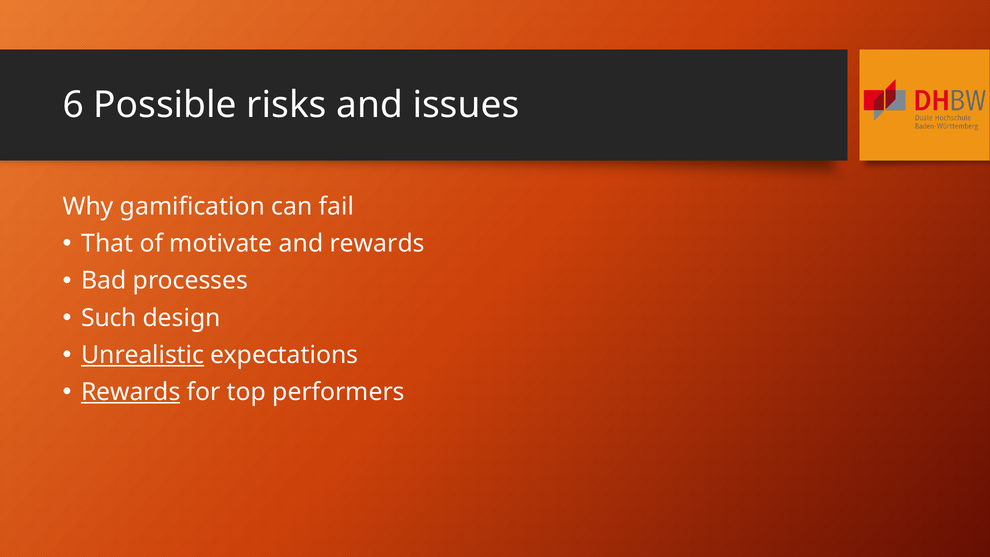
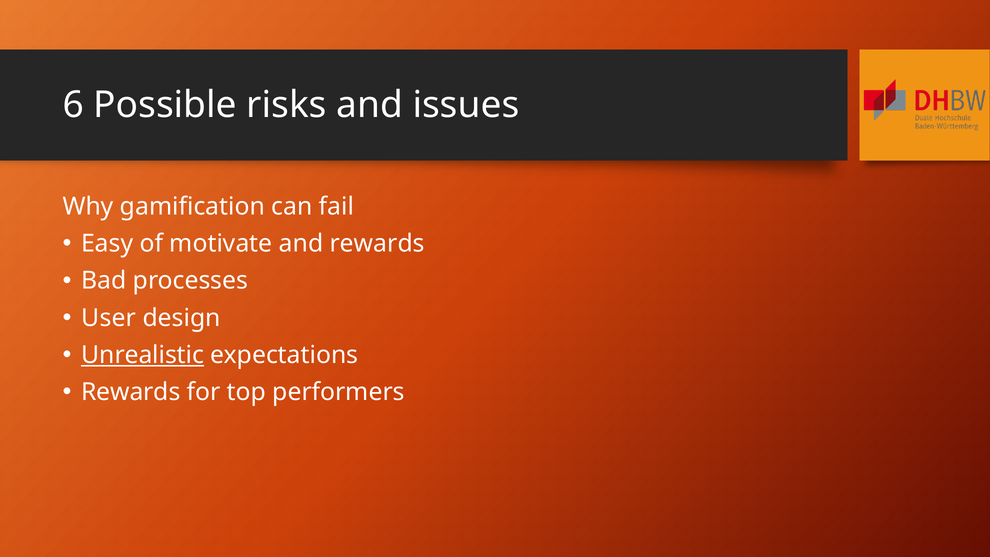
That: That -> Easy (107, 244)
Such: Such -> User (109, 318)
Rewards underline: present -> none (131, 392)
